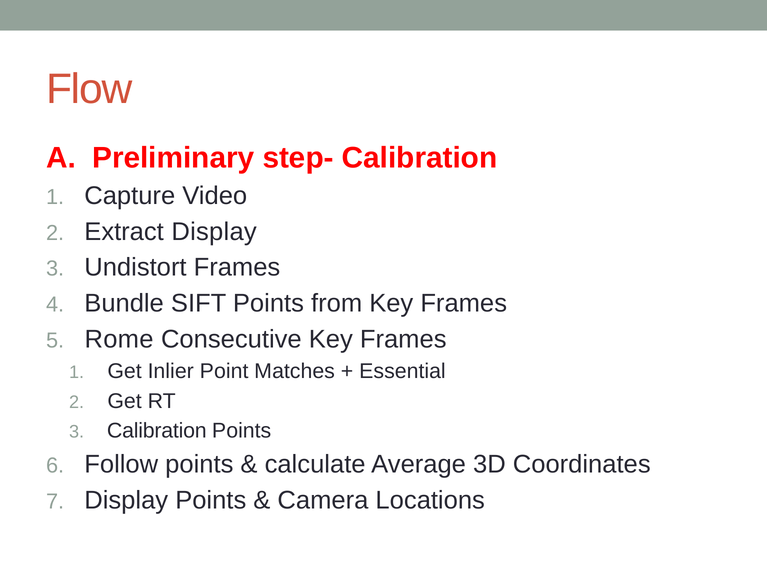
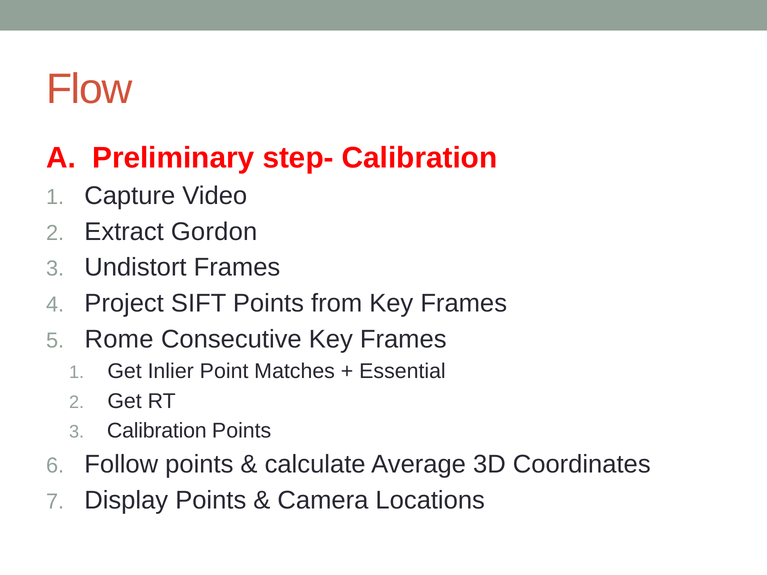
Extract Display: Display -> Gordon (214, 232)
Bundle: Bundle -> Project (124, 303)
